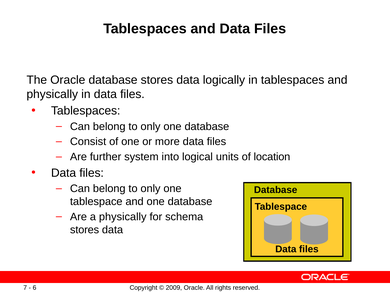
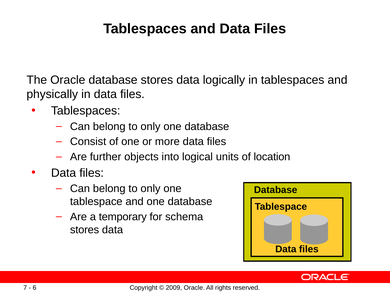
system: system -> objects (141, 157)
a physically: physically -> temporary (123, 217)
